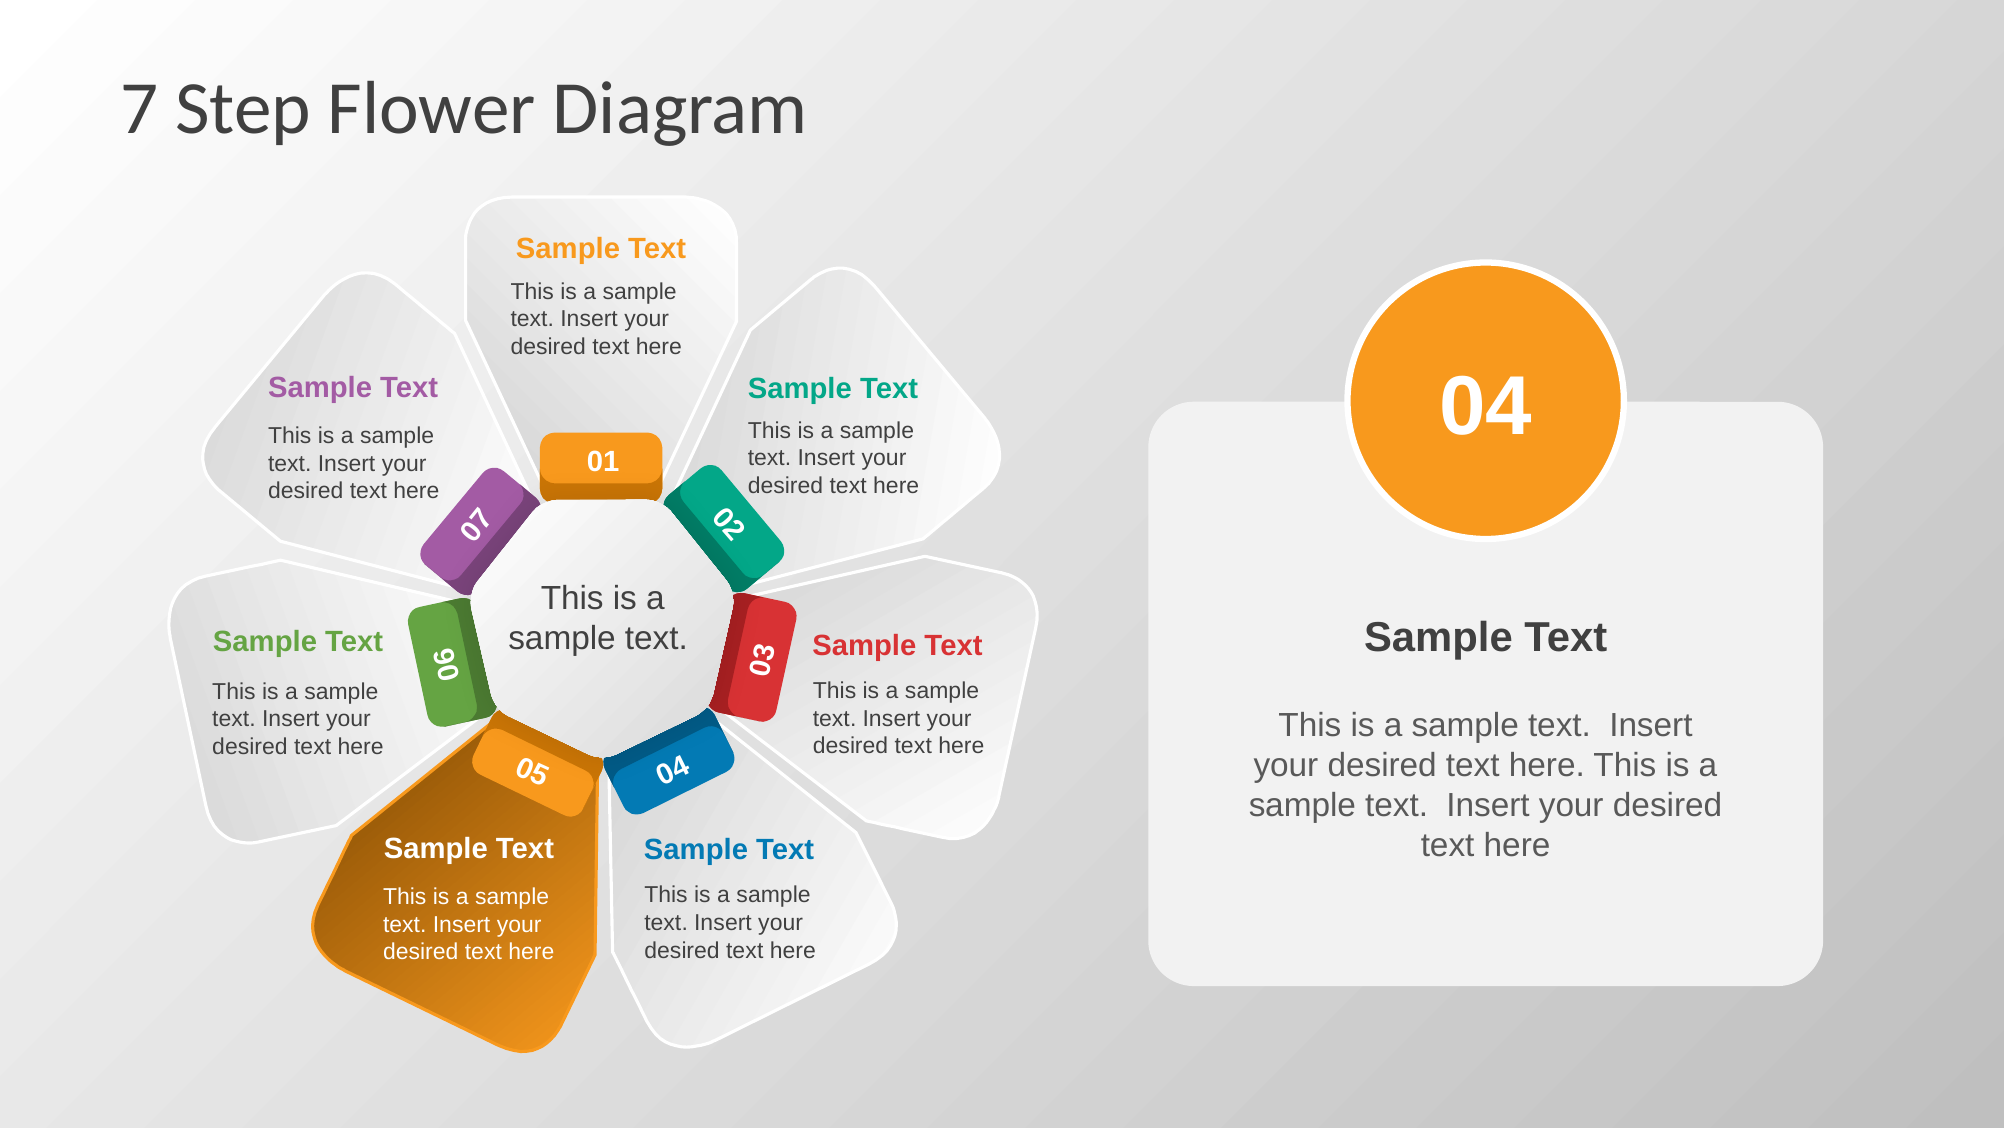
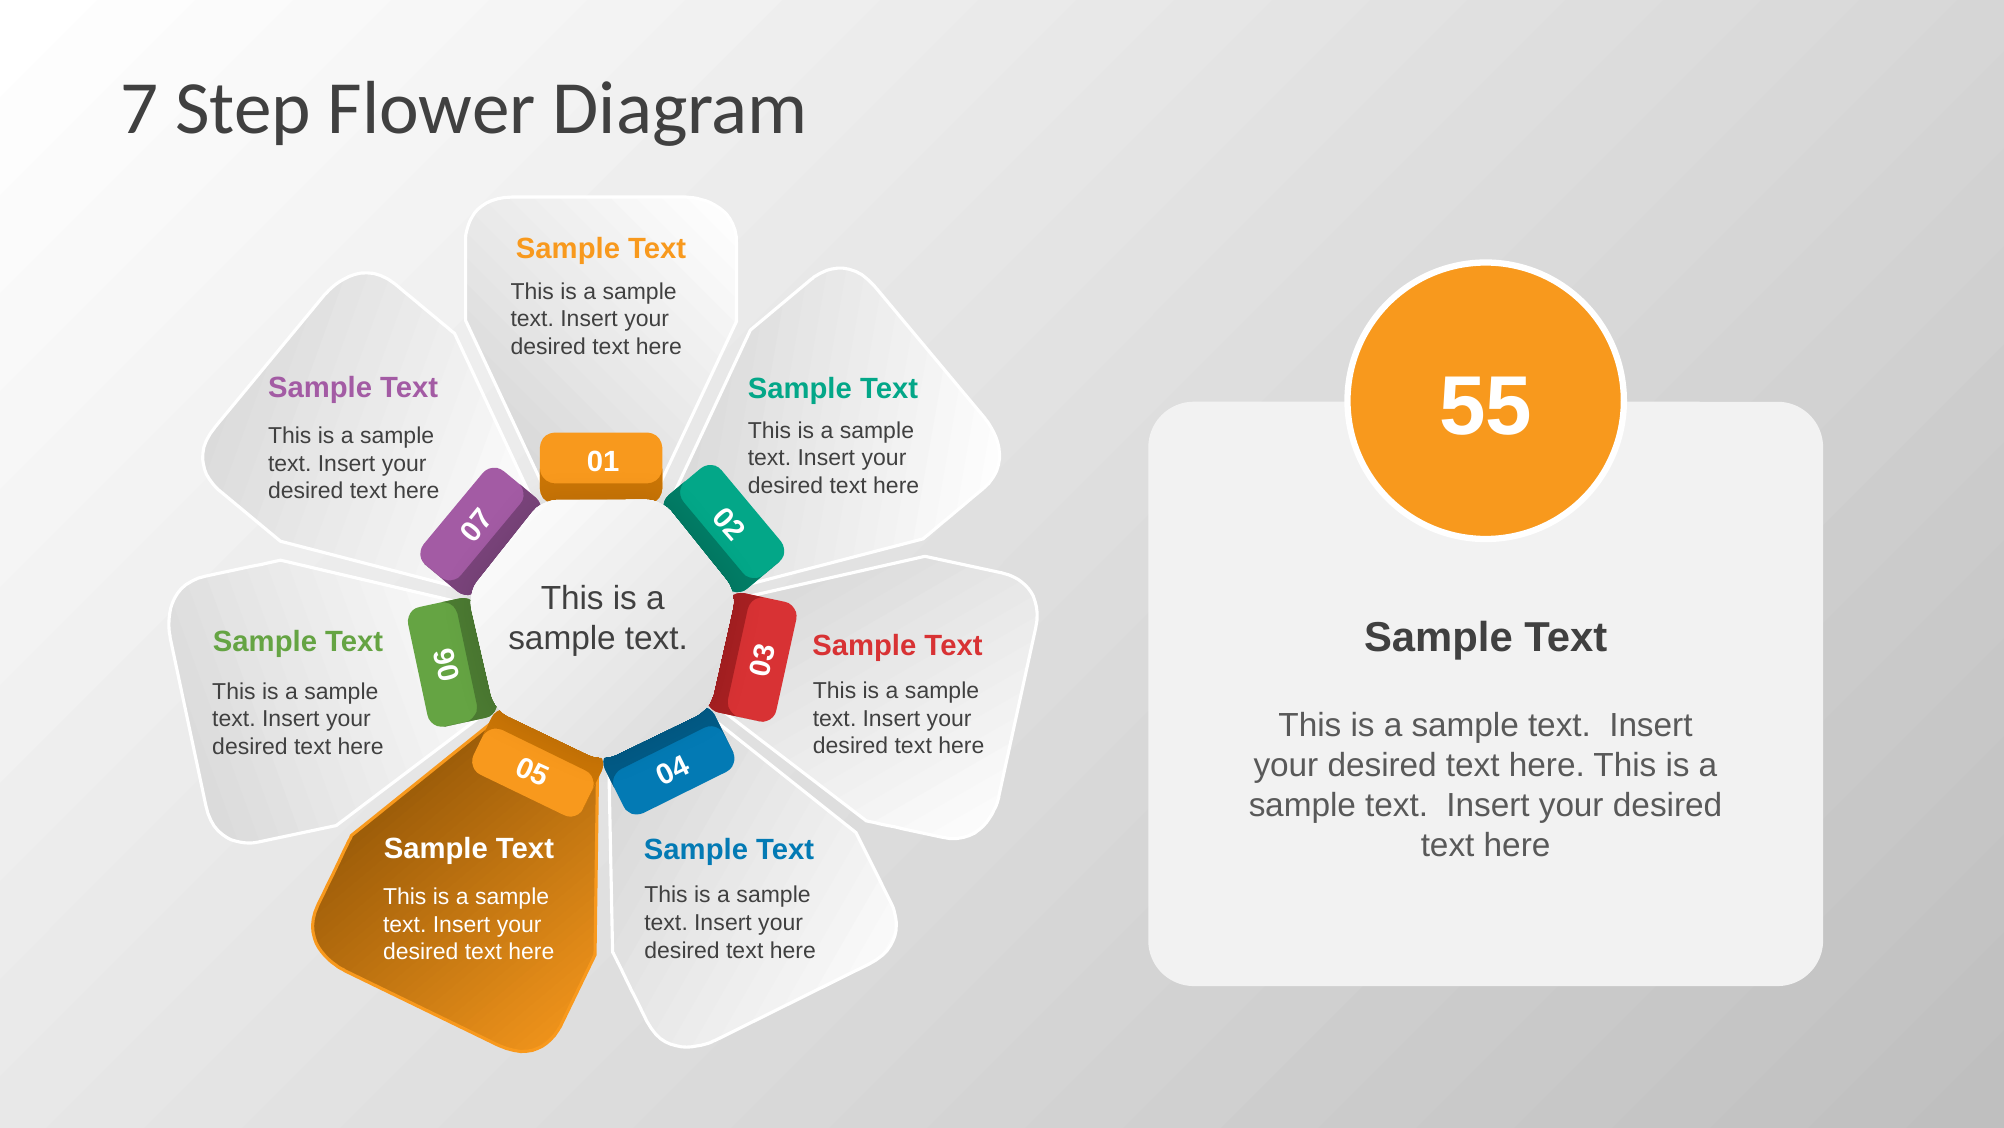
04: 04 -> 55 (1486, 406)
